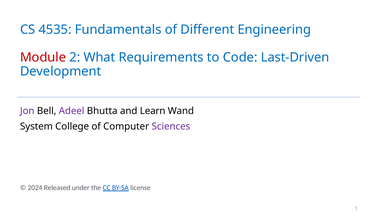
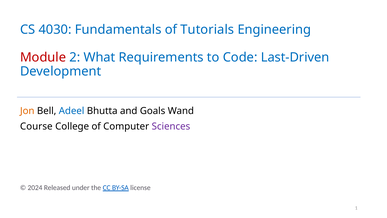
4535: 4535 -> 4030 (55, 29)
Different: Different -> Tutorials (207, 29)
Jon colour: purple -> orange (27, 111)
Adeel colour: purple -> blue (72, 111)
Learn: Learn -> Goals (153, 111)
System: System -> Course (36, 126)
